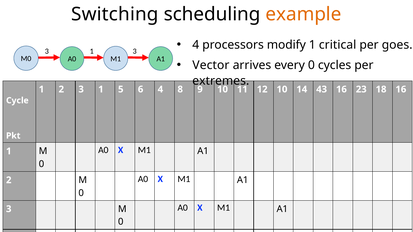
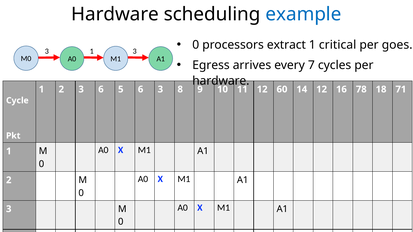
Switching: Switching -> Hardware (115, 14)
example colour: orange -> blue (304, 14)
4: 4 -> 0 (196, 45)
modify: modify -> extract (286, 45)
Vector: Vector -> Egress (211, 65)
every 0: 0 -> 7 (311, 65)
extremes: extremes -> hardware (221, 81)
2 3 1: 1 -> 6 (101, 89)
6 4: 4 -> 3 (160, 89)
12 10: 10 -> 60 (282, 89)
14 43: 43 -> 12 (322, 89)
23: 23 -> 78 (361, 89)
18 16: 16 -> 71 (401, 89)
